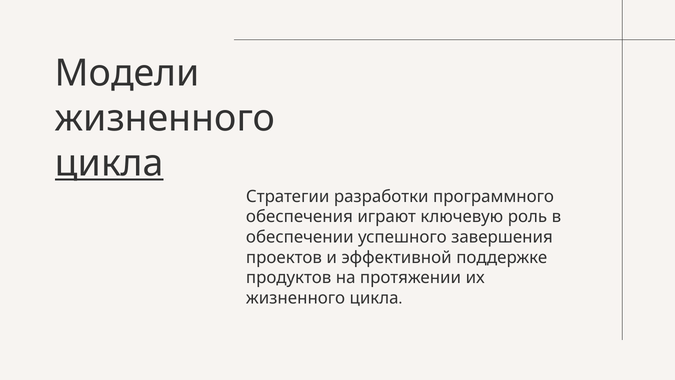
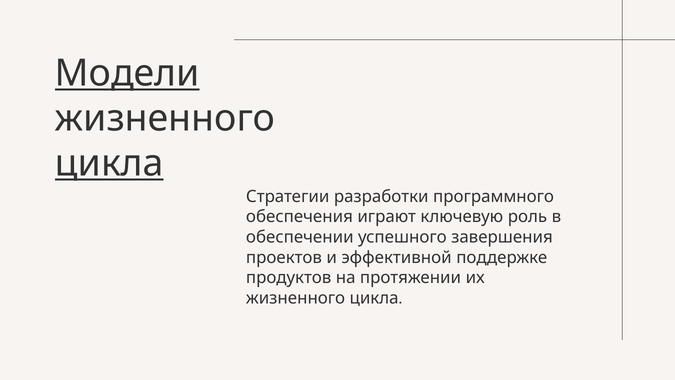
Модели underline: none -> present (127, 73)
